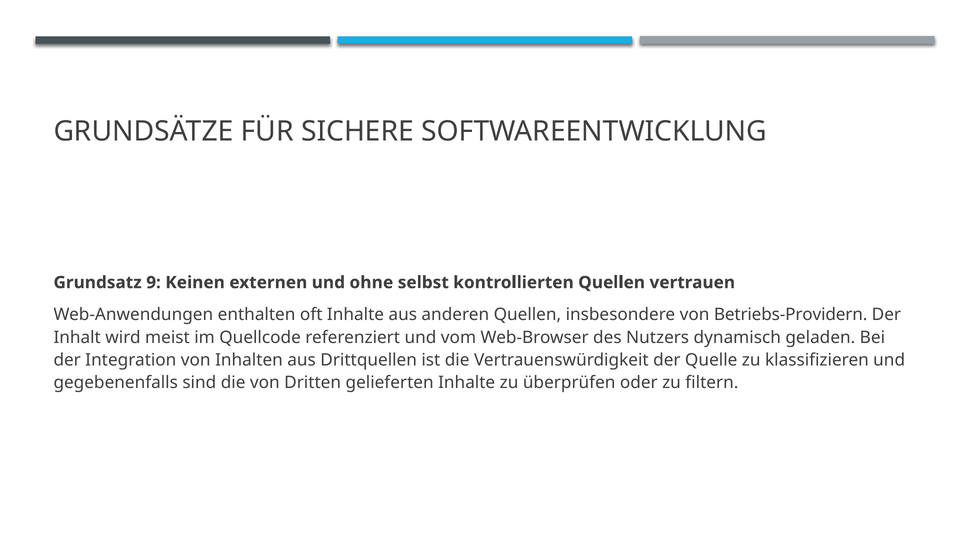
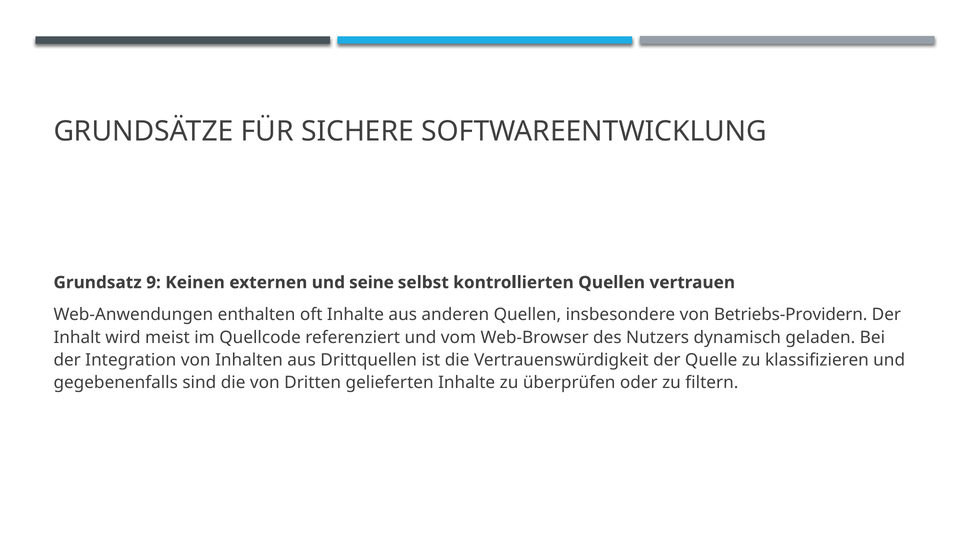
ohne: ohne -> seine (371, 283)
